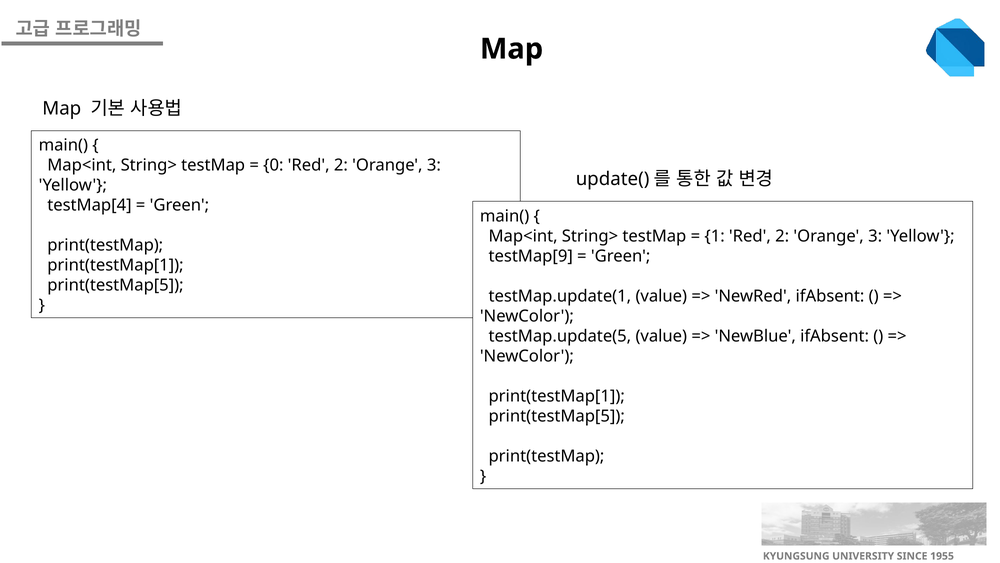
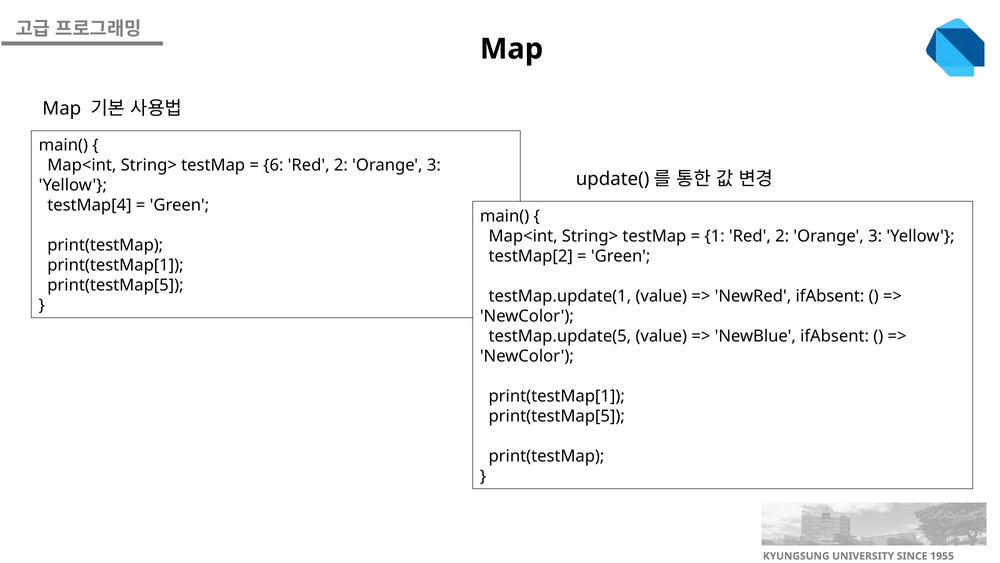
0: 0 -> 6 (273, 165)
testMap[9: testMap[9 -> testMap[2 (531, 256)
